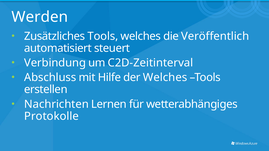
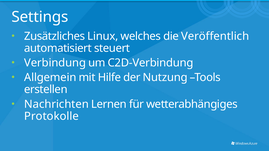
Werden: Werden -> Settings (40, 17)
Zusätzliches Tools: Tools -> Linux (103, 36)
C2D-Zeitinterval: C2D-Zeitinterval -> C2D-Verbindung (151, 63)
Abschluss: Abschluss -> Allgemein (50, 78)
der Welches: Welches -> Nutzung (165, 78)
